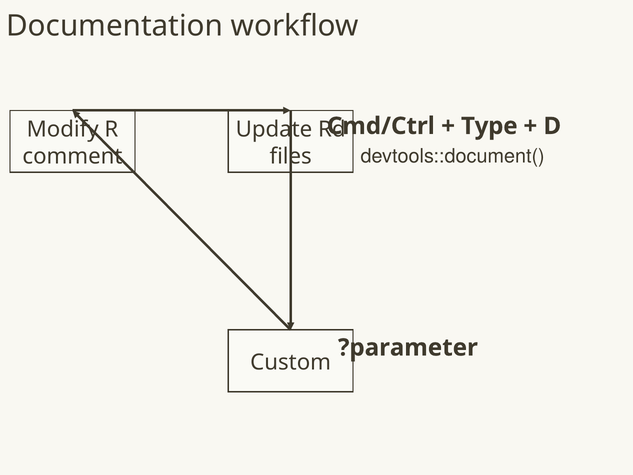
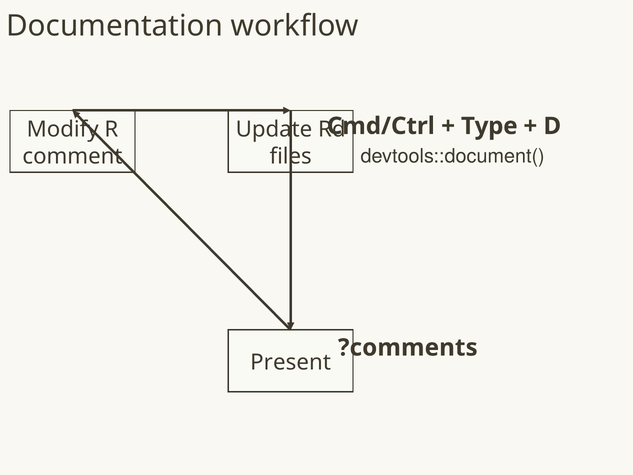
?parameter: ?parameter -> ?comments (408, 347)
Custom: Custom -> Present (291, 362)
